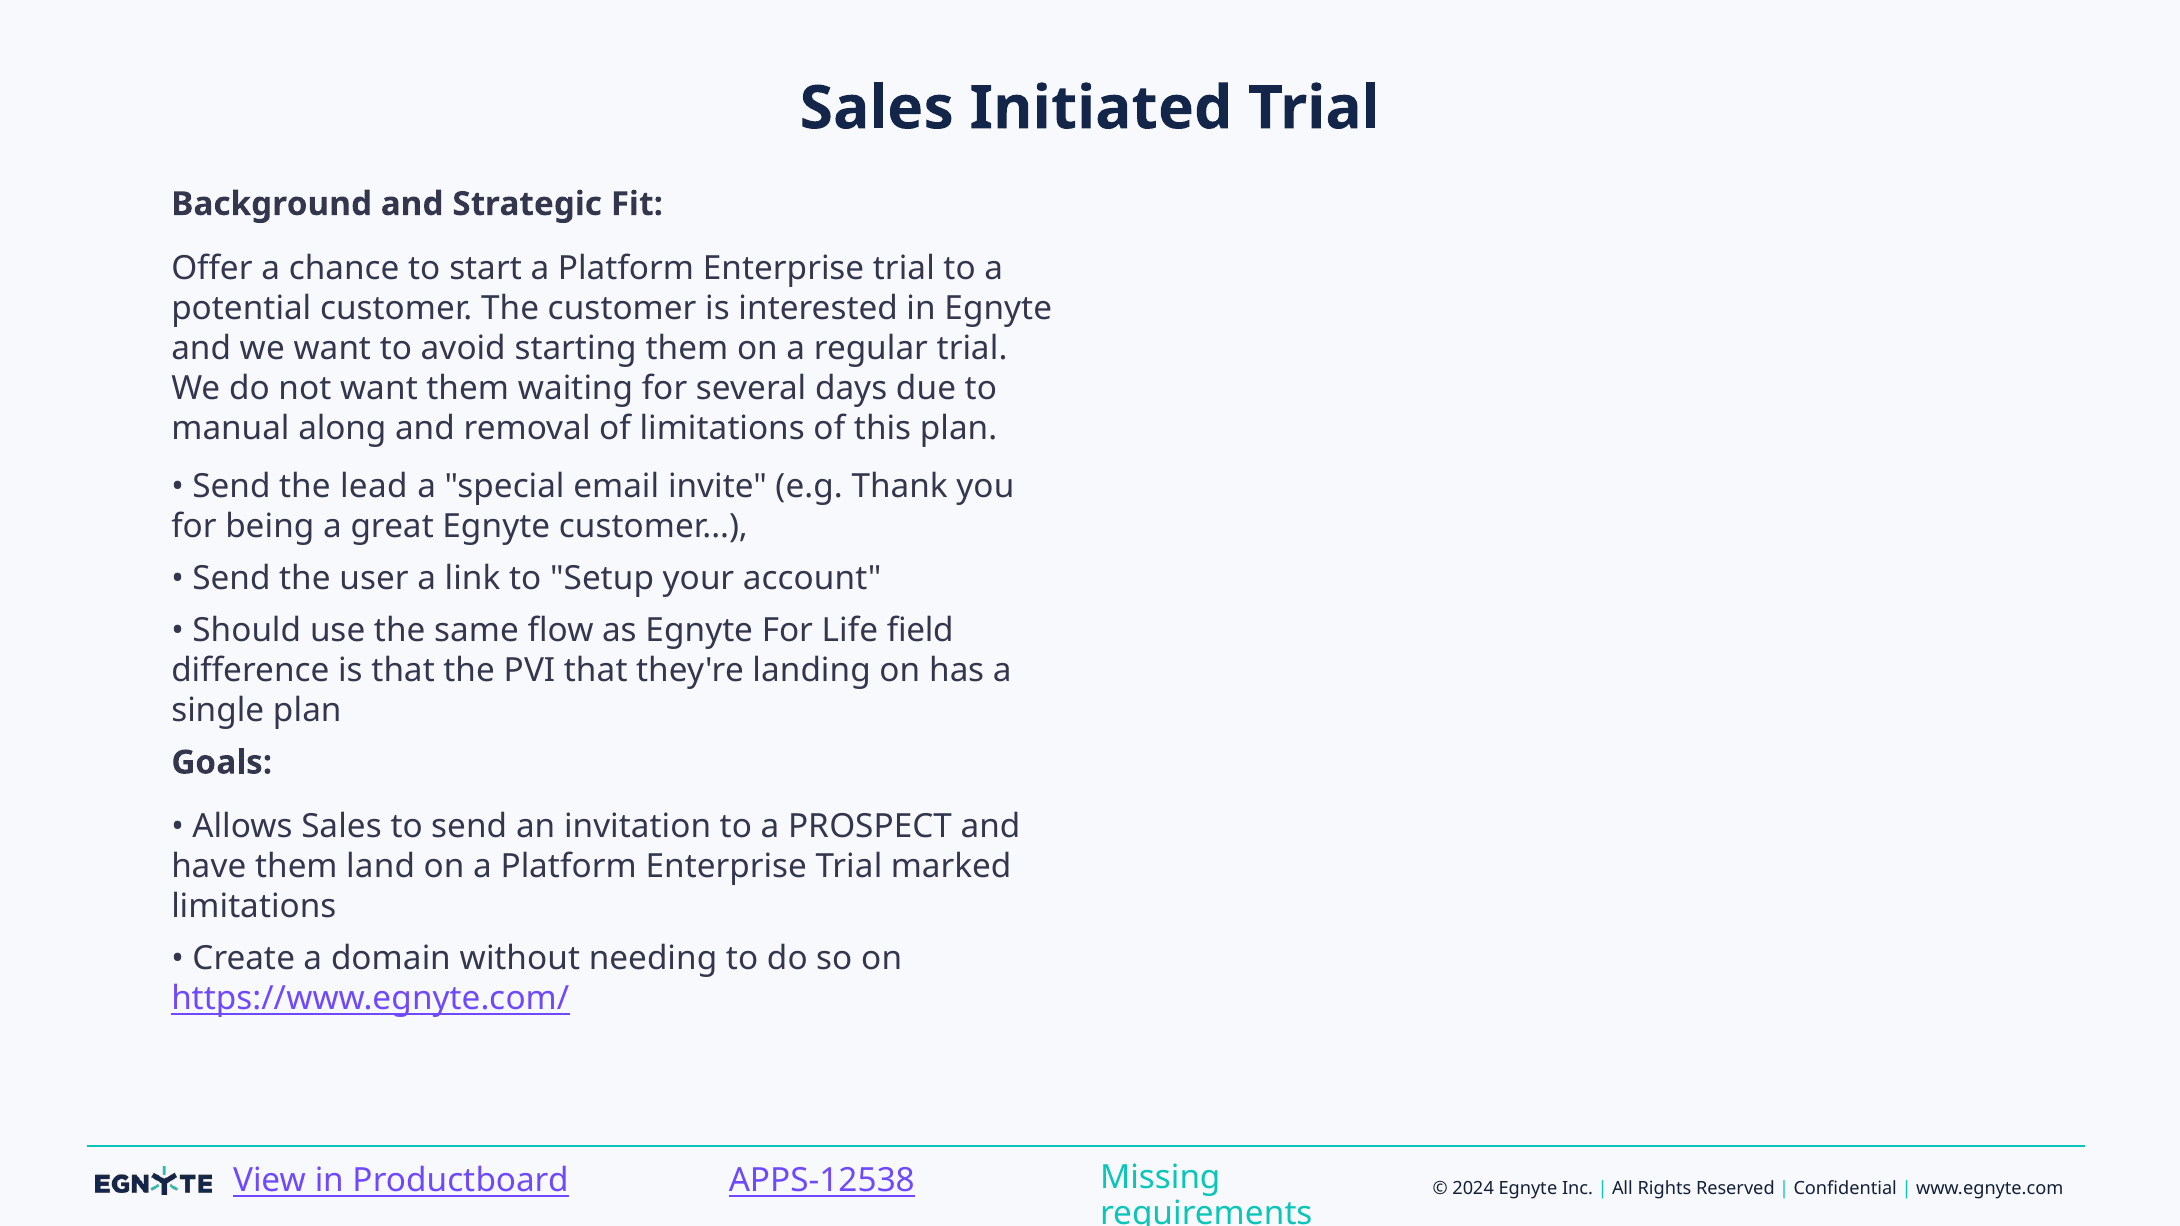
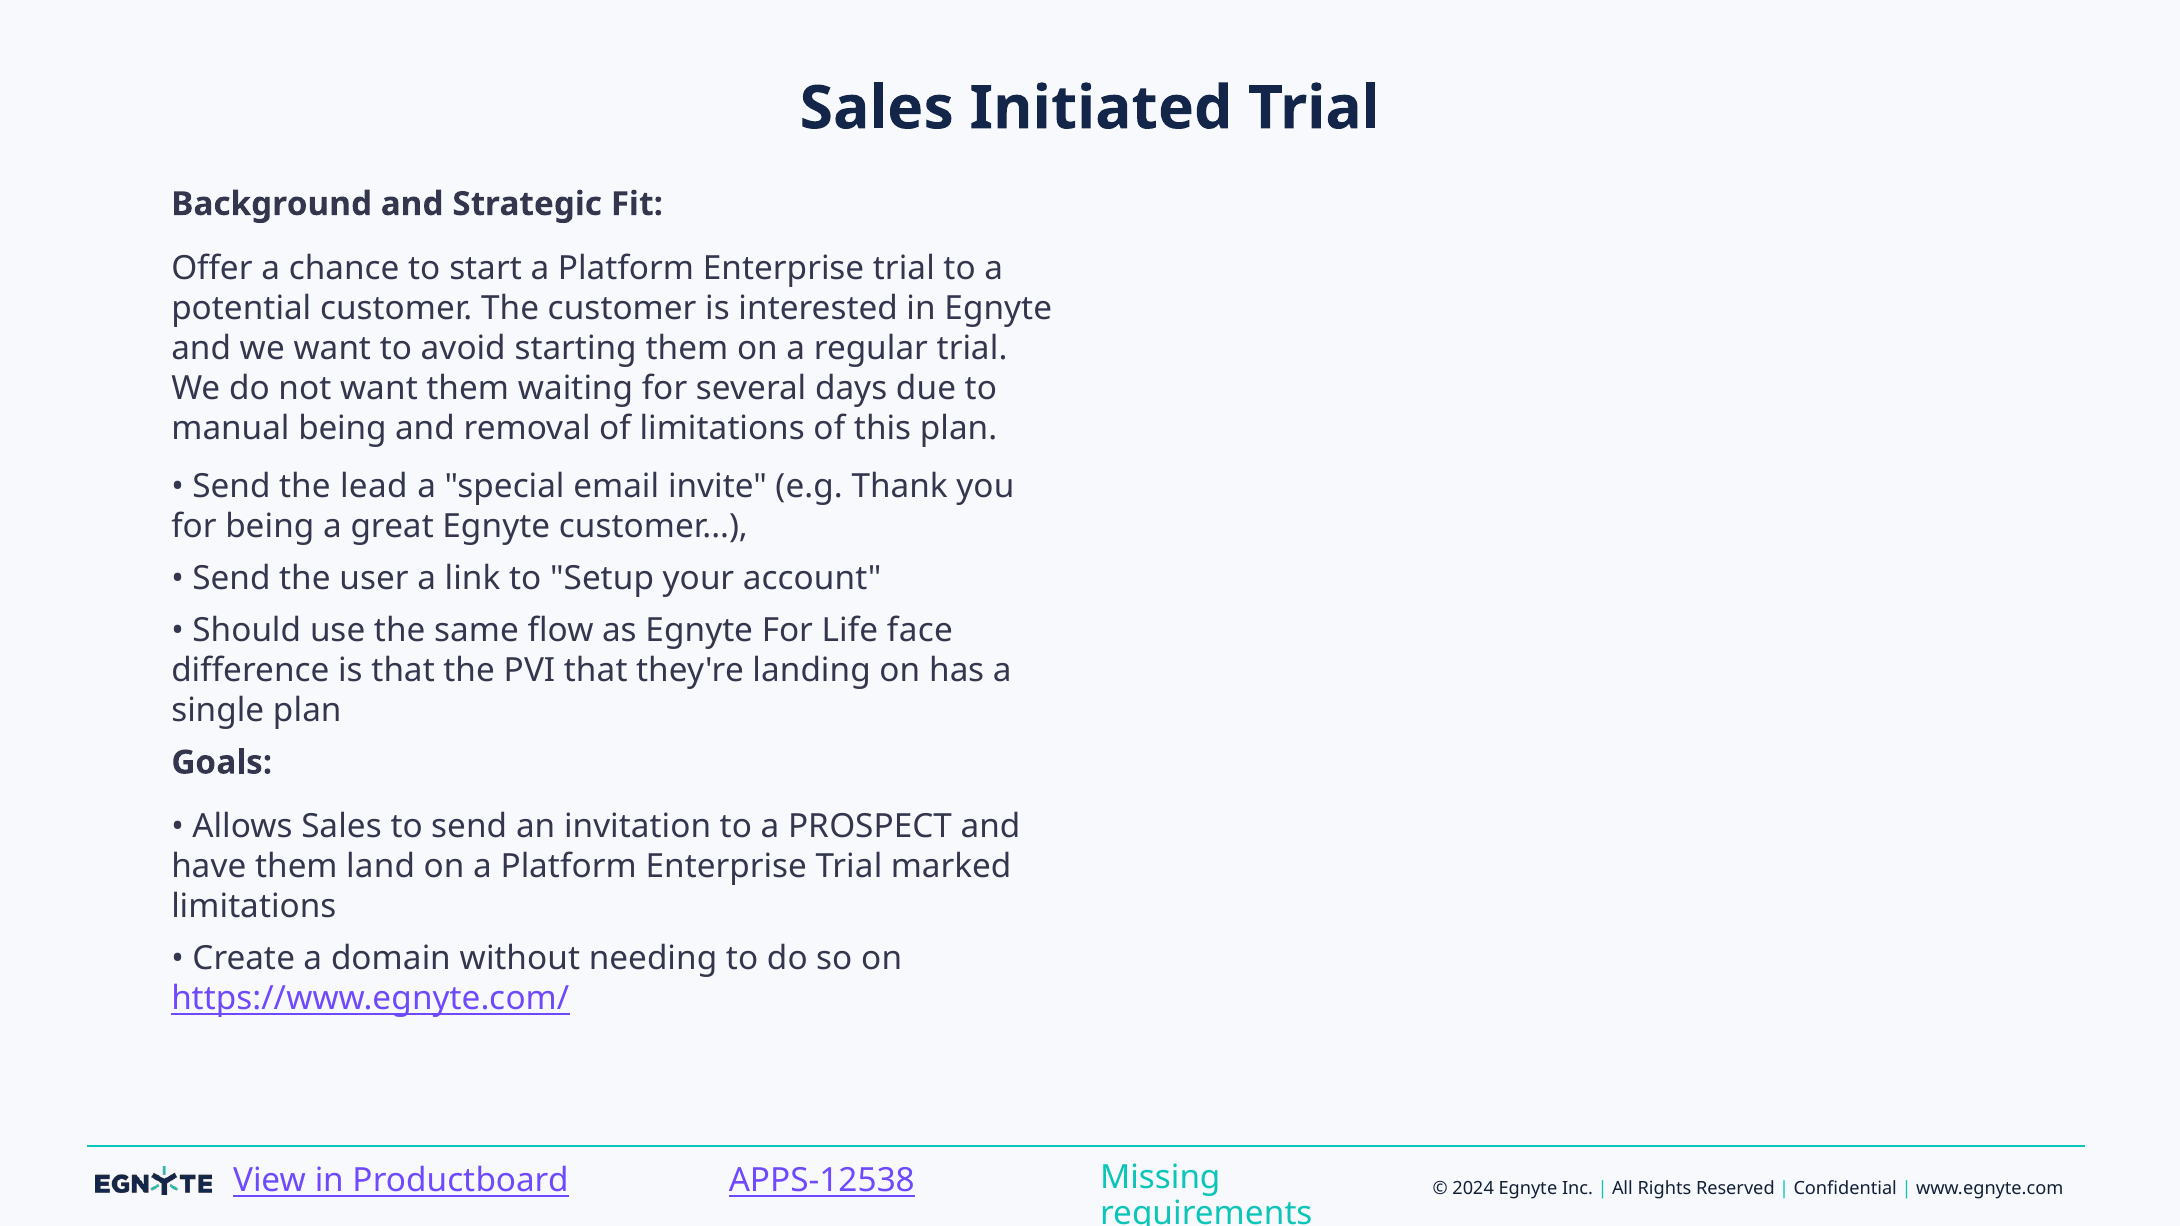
manual along: along -> being (342, 428)
field: field -> face (920, 631)
